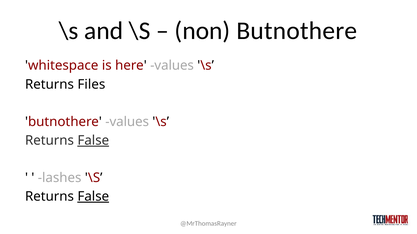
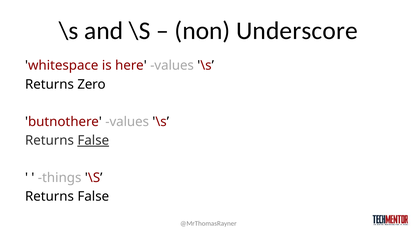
non Butnothere: Butnothere -> Underscore (297, 31)
Files: Files -> Zero (91, 84)
lashes: lashes -> things (60, 178)
False underline: present -> none (93, 197)
